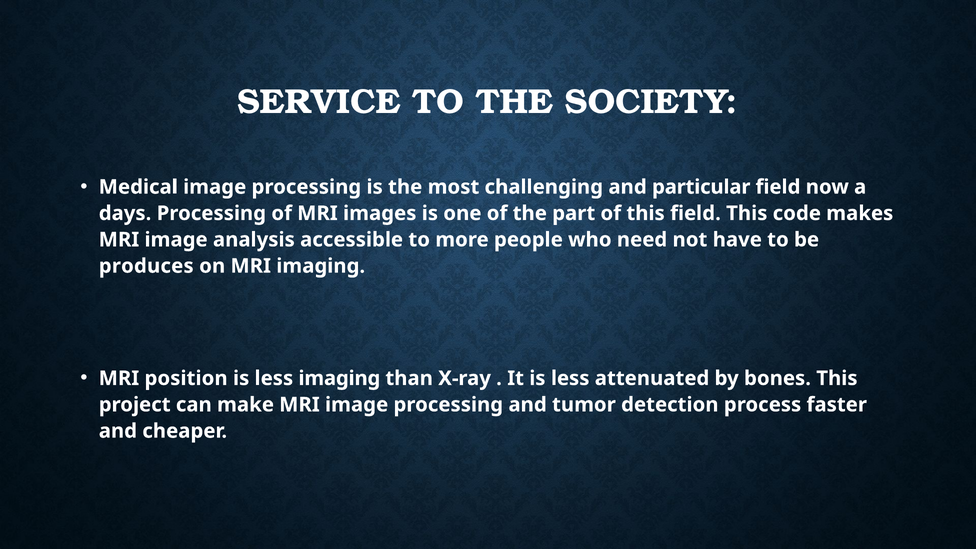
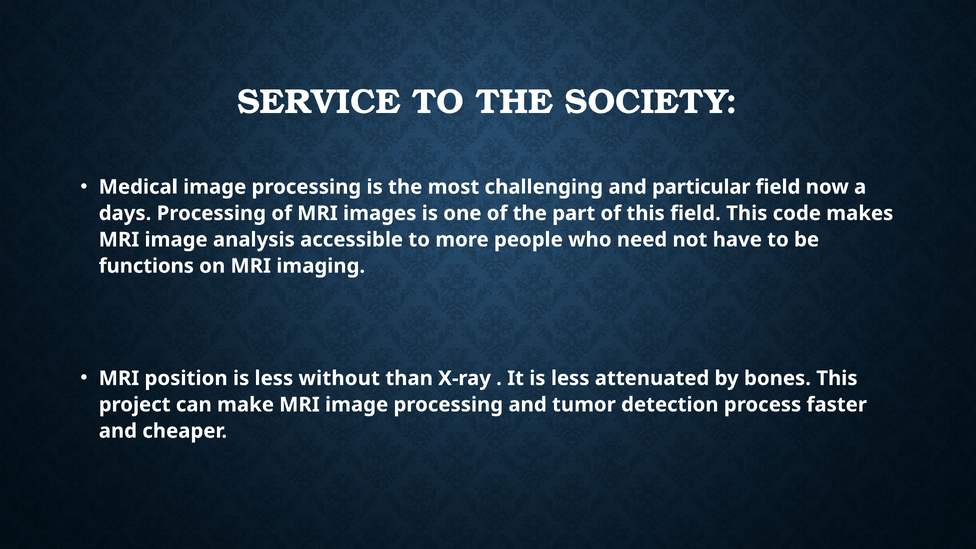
produces: produces -> functions (146, 266)
less imaging: imaging -> without (339, 378)
